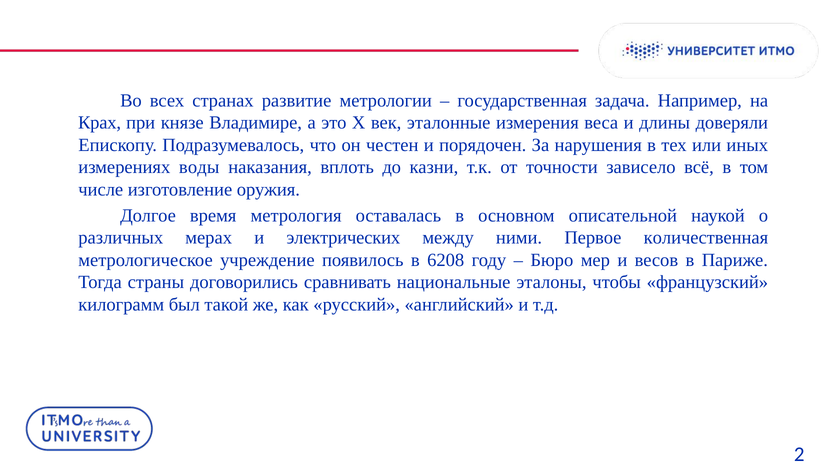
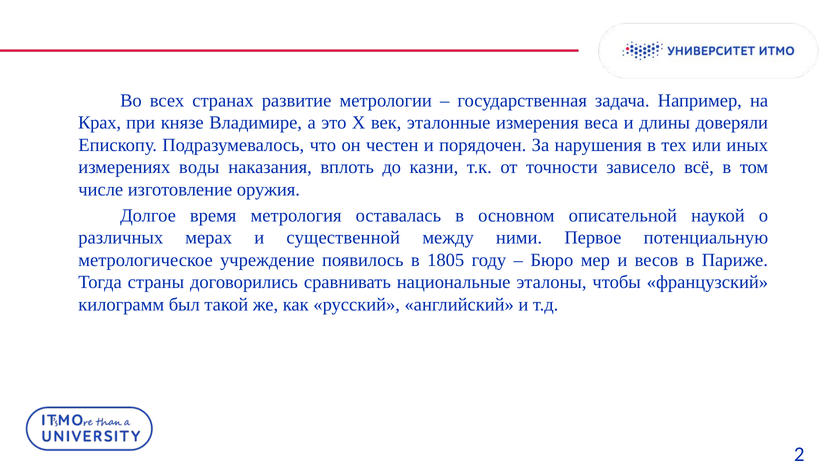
электрических: электрических -> существенной (343, 238)
количественная: количественная -> потенциальную (706, 238)
6208: 6208 -> 1805 (446, 260)
